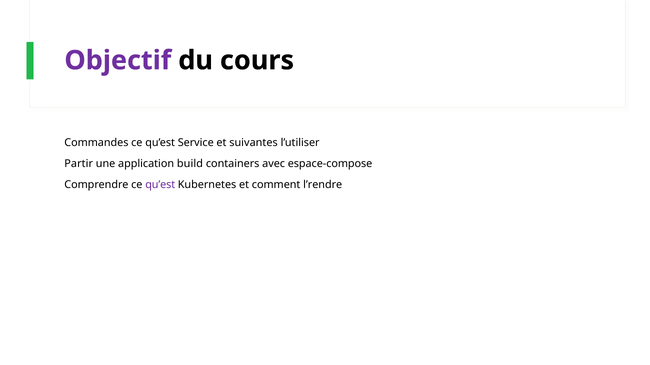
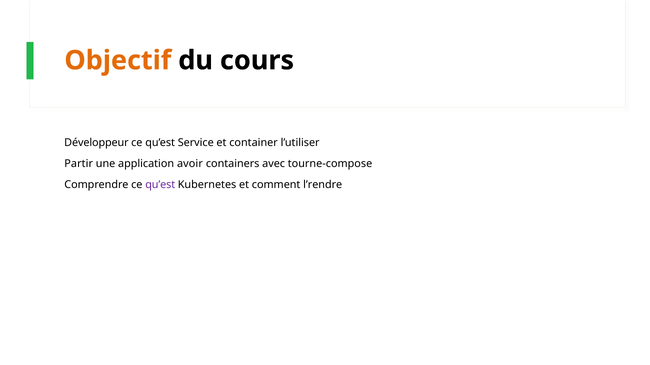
Objectif colour: purple -> orange (118, 61)
Commandes: Commandes -> Développeur (96, 143)
suivantes: suivantes -> container (254, 143)
build: build -> avoir (190, 164)
espace-compose: espace-compose -> tourne-compose (330, 164)
